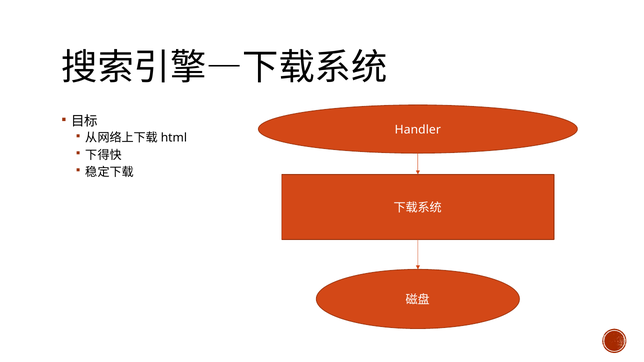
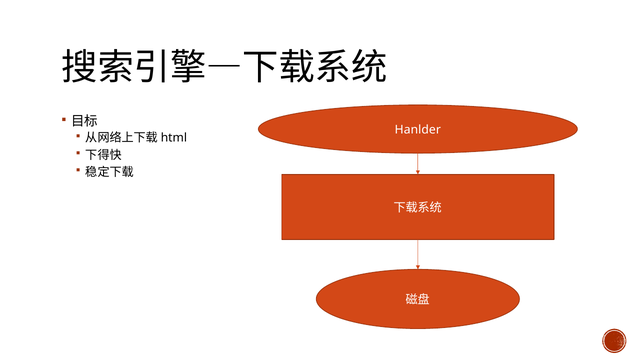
Handler: Handler -> Hanlder (418, 130)
